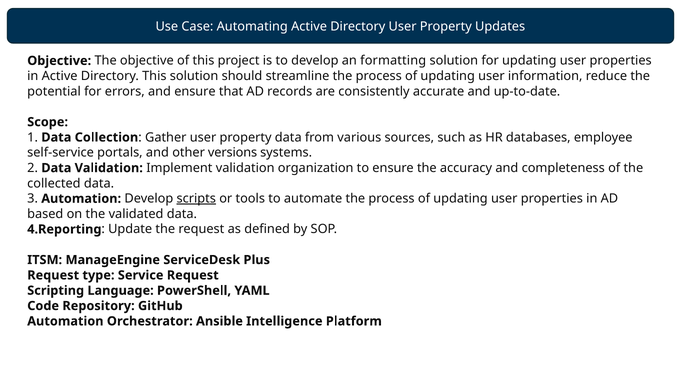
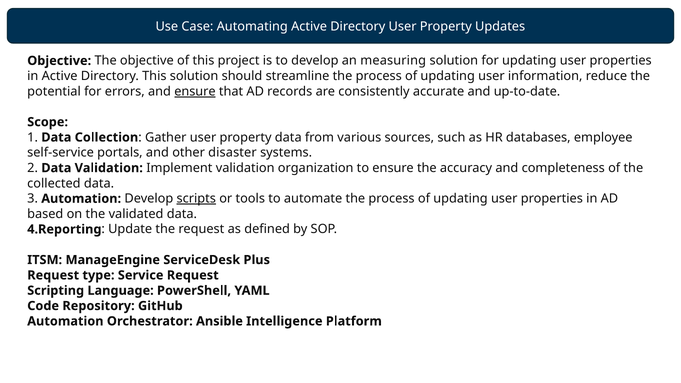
formatting: formatting -> measuring (393, 61)
ensure underline: none -> present (195, 91)
versions: versions -> disaster (232, 153)
